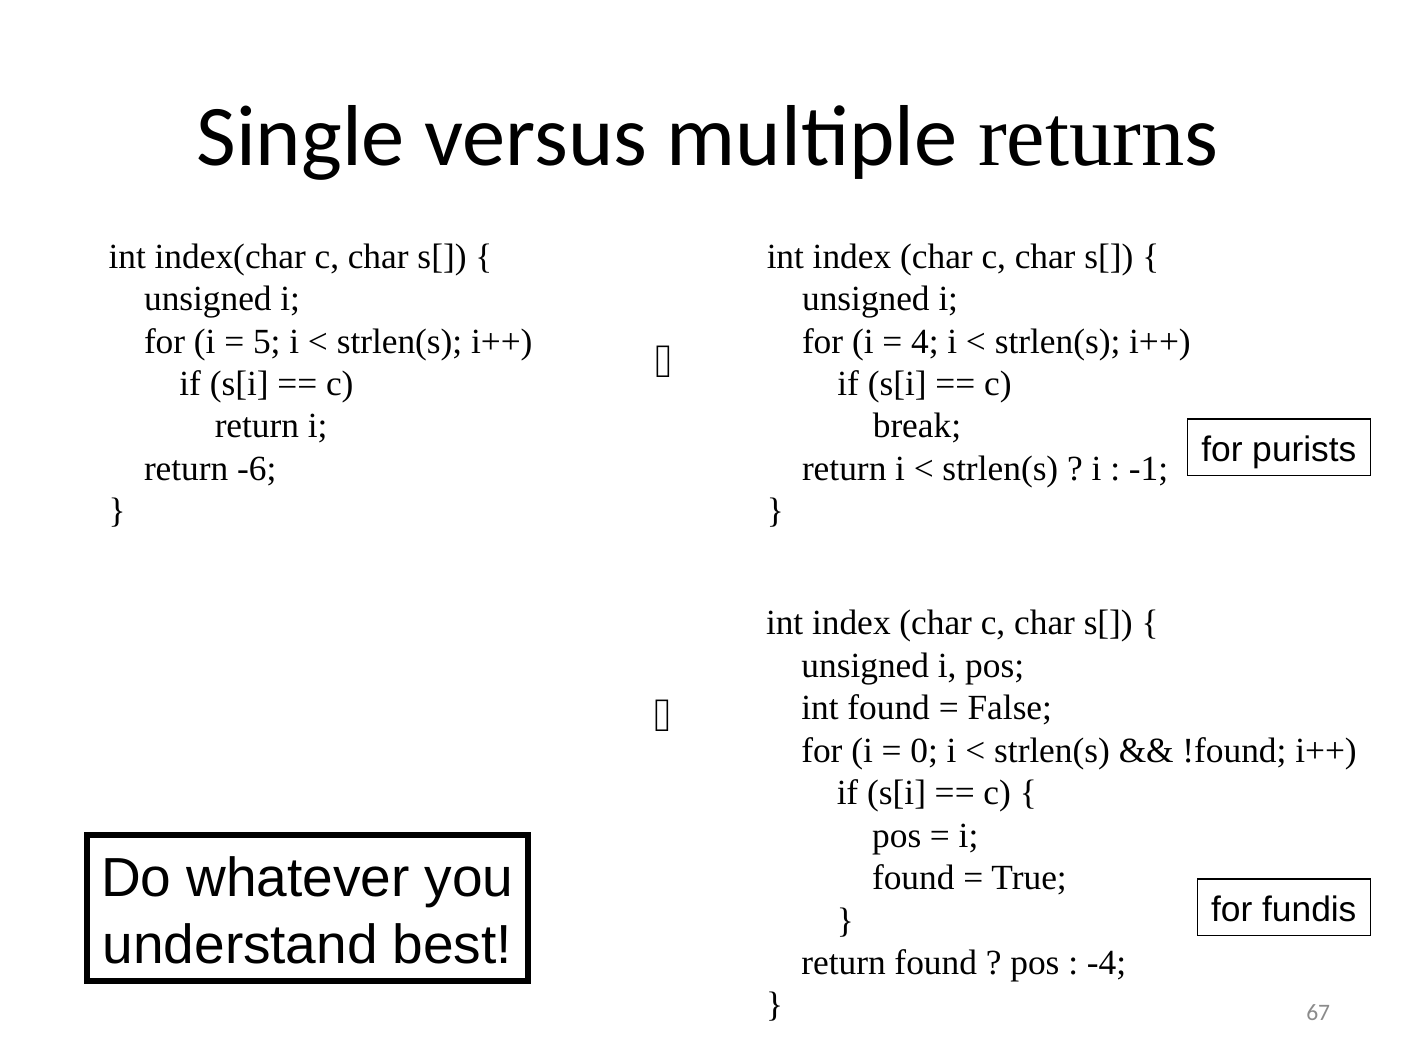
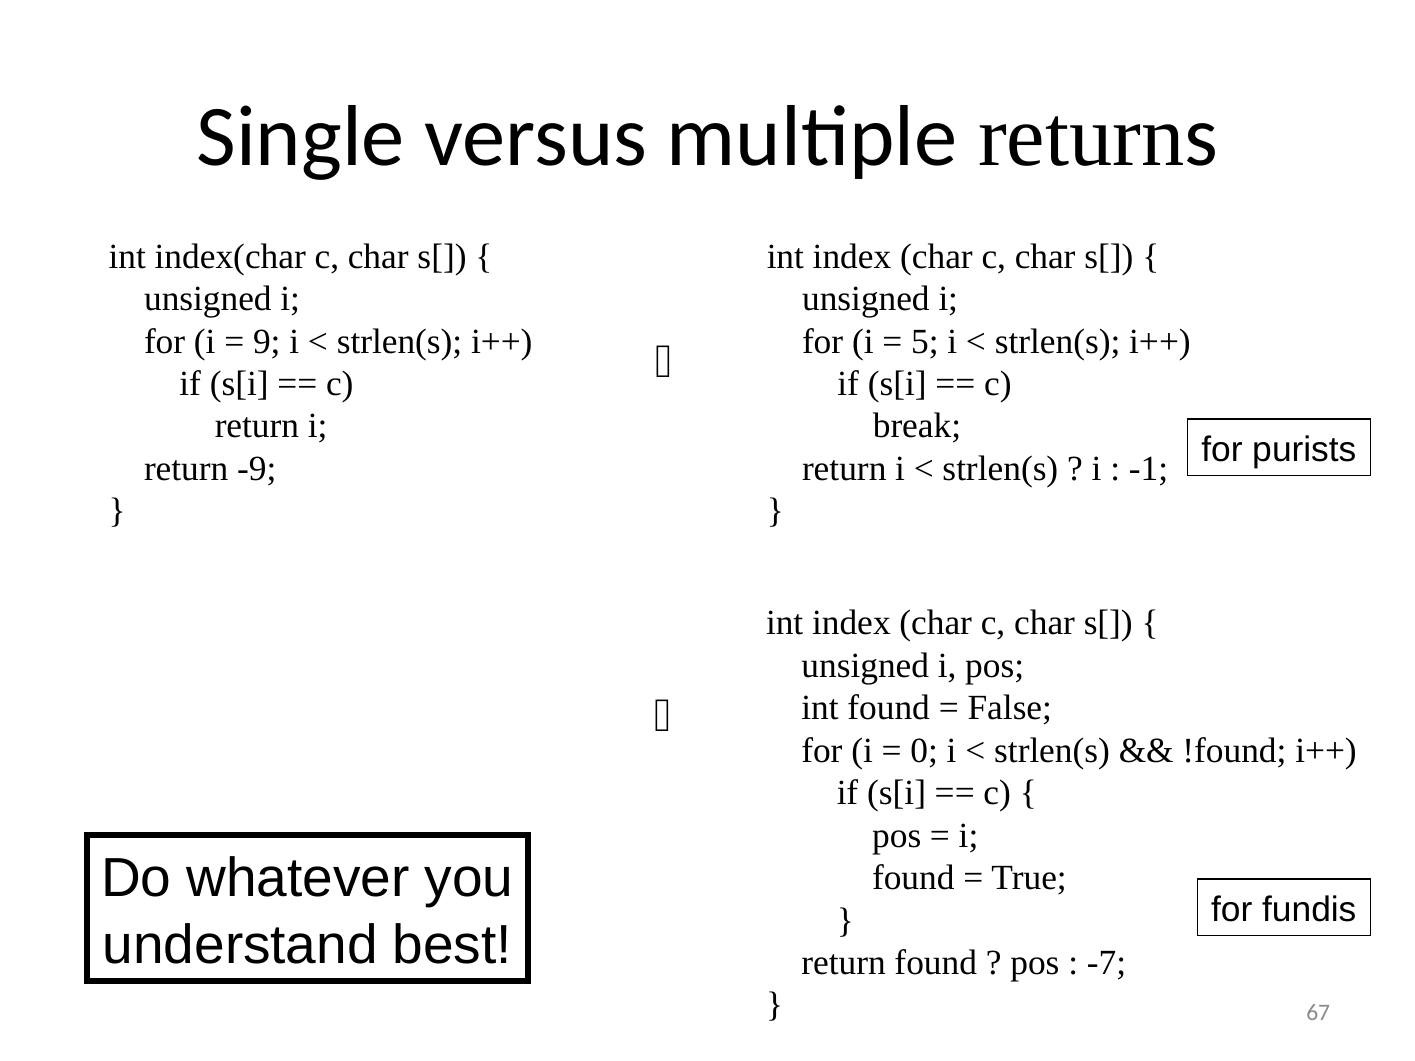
5: 5 -> 9 (267, 342)
4: 4 -> 5 (925, 342)
-6: -6 -> -9 (257, 469)
-4: -4 -> -7 (1107, 963)
